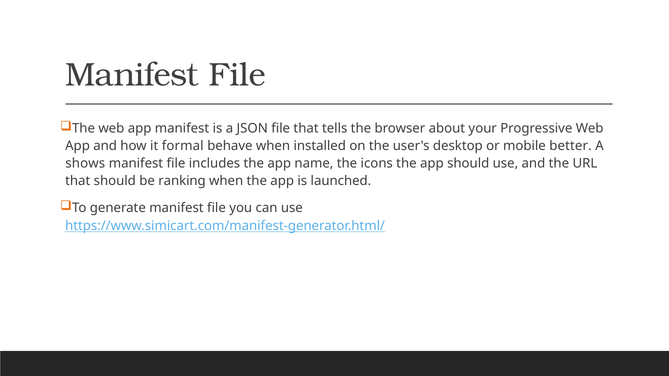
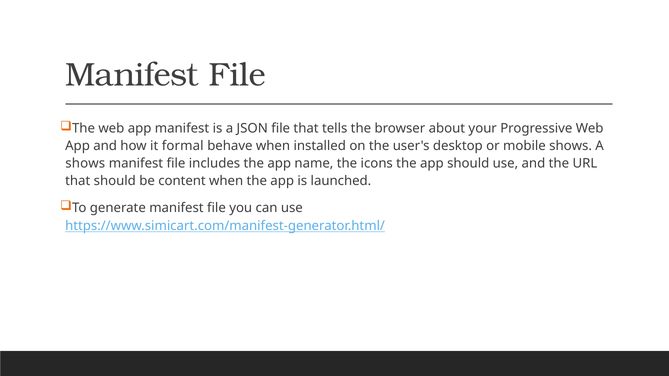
mobile better: better -> shows (571, 146)
ranking: ranking -> content (182, 181)
